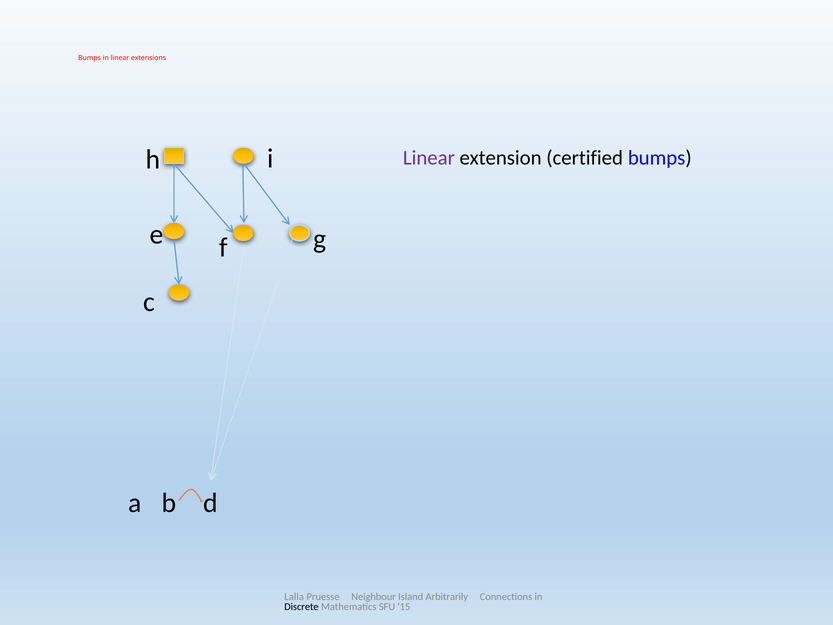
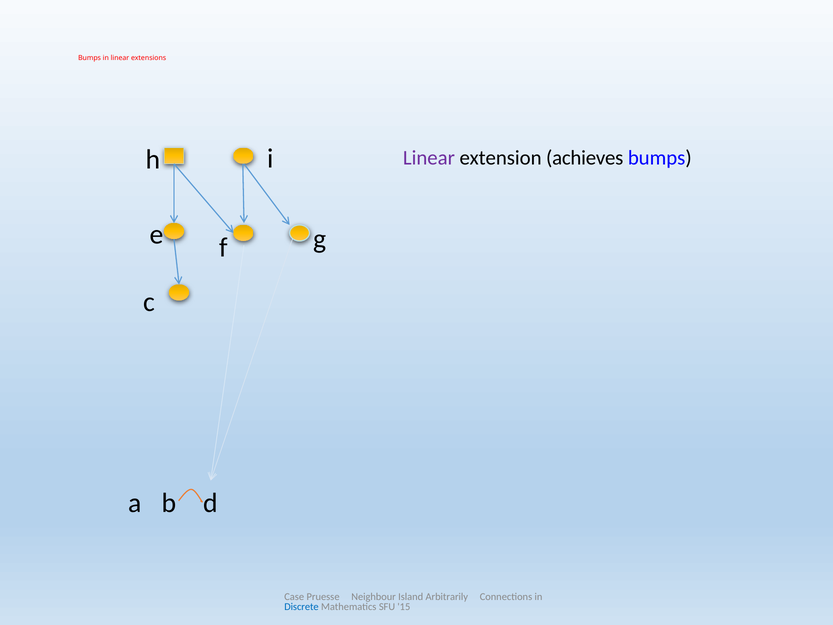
certified: certified -> achieves (585, 158)
Lalla: Lalla -> Case (294, 596)
Discrete colour: black -> blue (301, 607)
